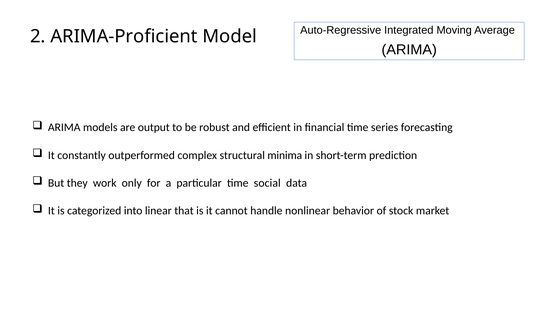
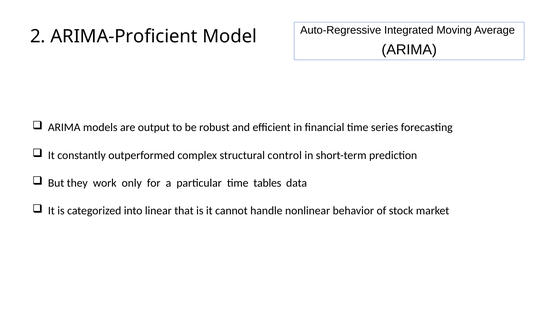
minima: minima -> control (285, 155)
social: social -> tables (267, 183)
